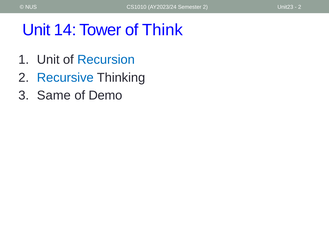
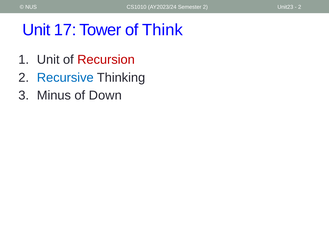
14: 14 -> 17 (65, 30)
Recursion colour: blue -> red (106, 60)
Same: Same -> Minus (54, 95)
Demo: Demo -> Down (105, 95)
